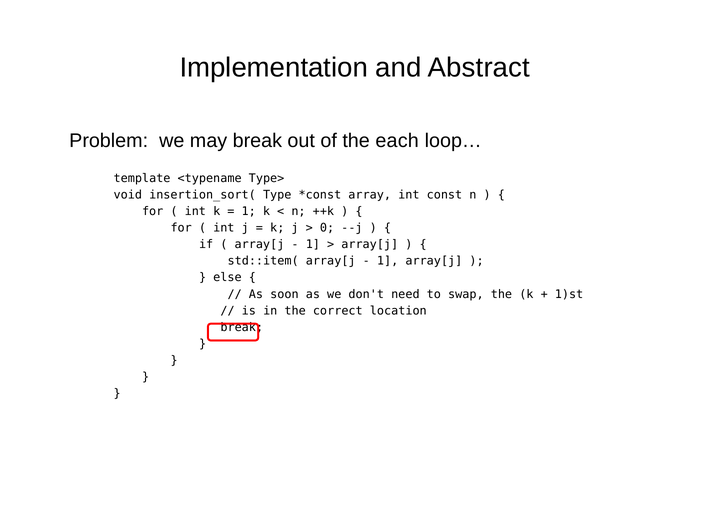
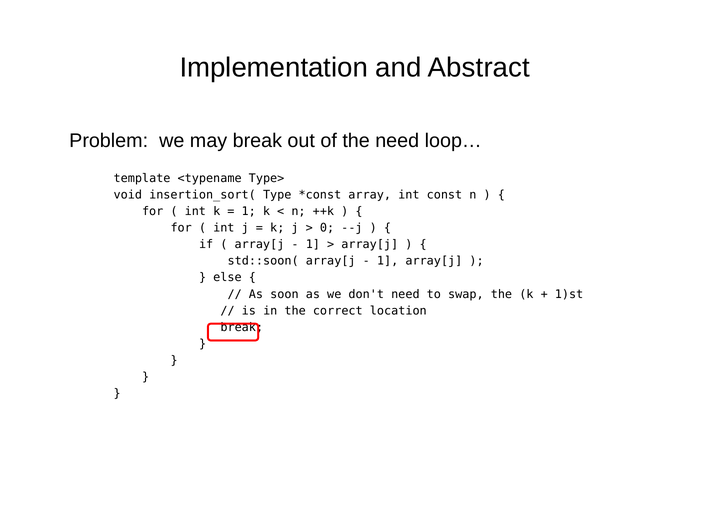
the each: each -> need (397, 141)
std::item(: std::item( -> std::soon( (263, 261)
